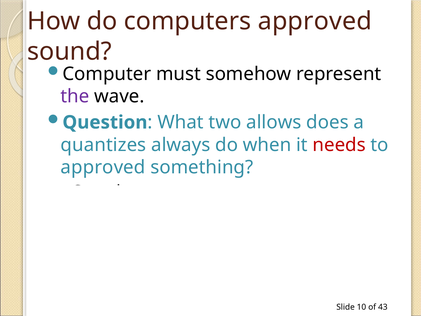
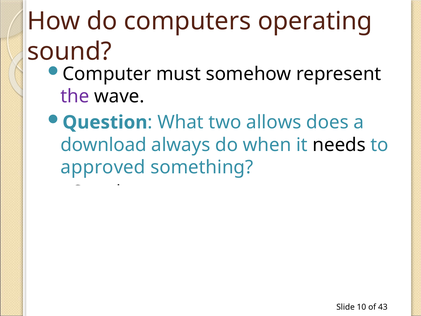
computers approved: approved -> operating (315, 21)
quantizes: quantizes -> download (104, 145)
needs colour: red -> black (339, 145)
